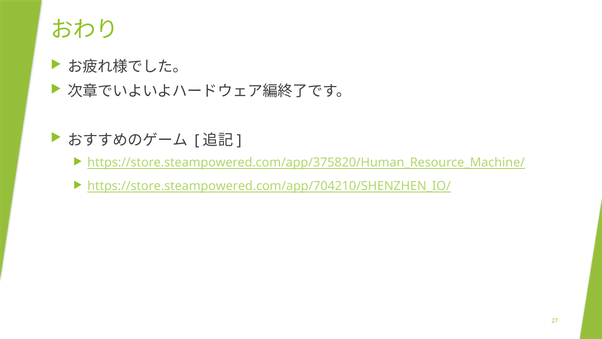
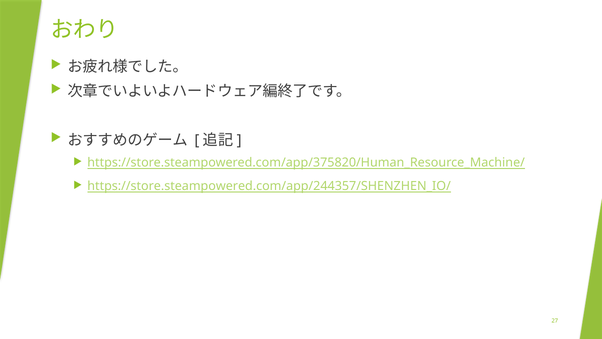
https://store.steampowered.com/app/704210/SHENZHEN_IO/: https://store.steampowered.com/app/704210/SHENZHEN_IO/ -> https://store.steampowered.com/app/244357/SHENZHEN_IO/ (269, 186)
